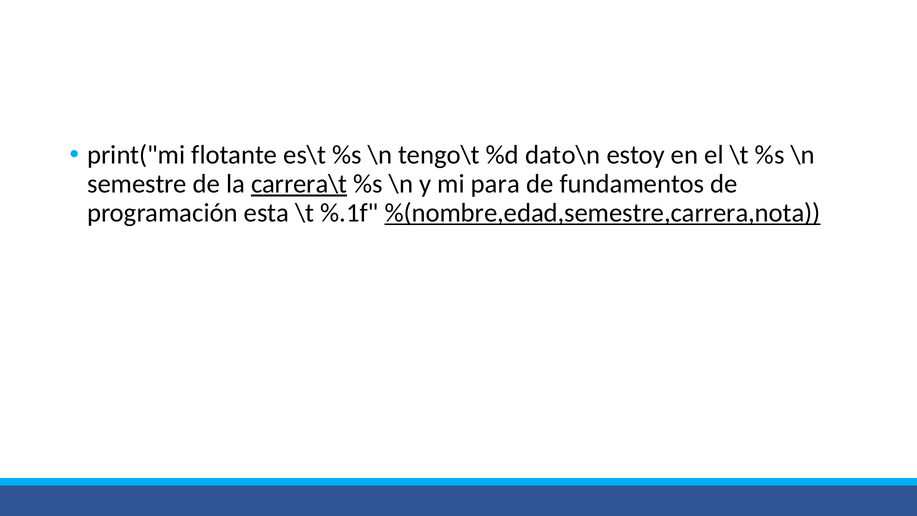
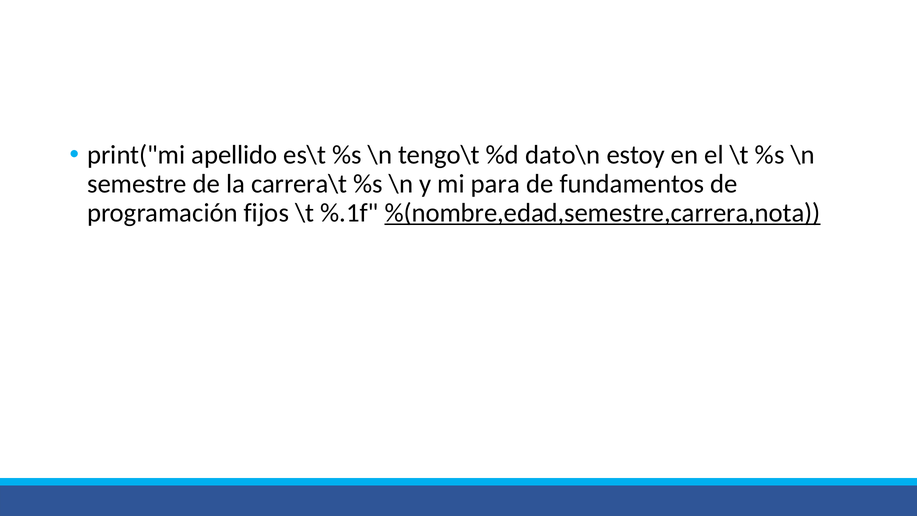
flotante: flotante -> apellido (234, 155)
carrera\t underline: present -> none (299, 184)
esta: esta -> fijos (266, 213)
